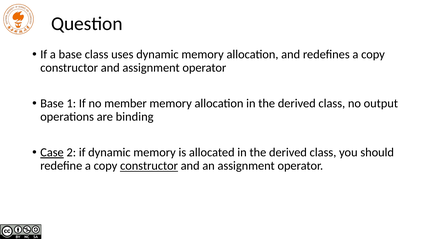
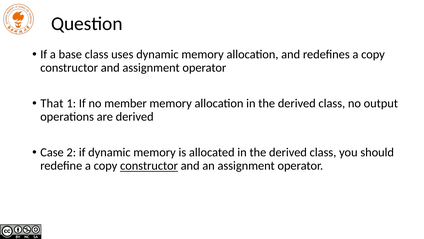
Base: Base -> That (52, 103)
are binding: binding -> derived (135, 117)
Case underline: present -> none (52, 152)
